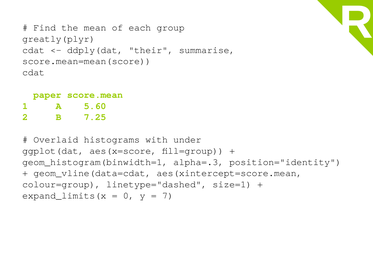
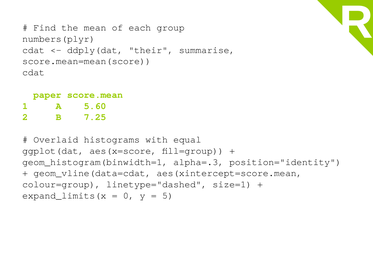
greatly(plyr: greatly(plyr -> numbers(plyr (59, 39)
under: under -> equal (187, 139)
7: 7 -> 5 (168, 195)
